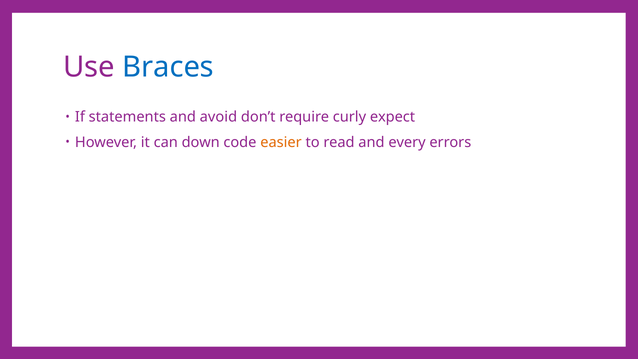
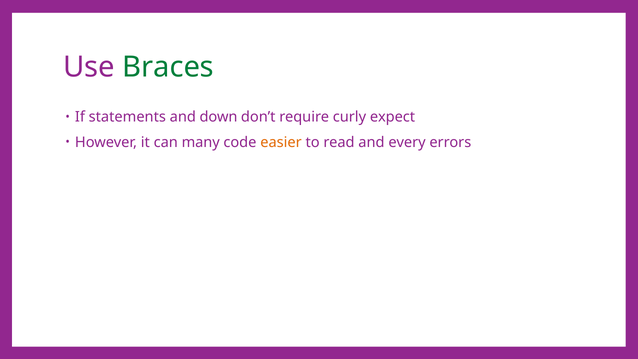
Braces colour: blue -> green (168, 67)
avoid: avoid -> down (219, 117)
down: down -> many (201, 142)
